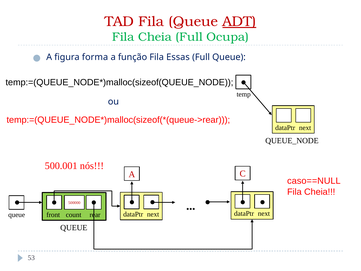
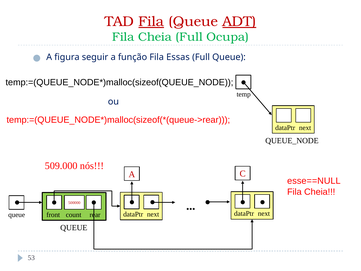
Fila underline: none -> present (151, 21)
forma: forma -> seguir (95, 57)
500.001: 500.001 -> 509.000 (61, 166)
caso==NULL: caso==NULL -> esse==NULL (314, 181)
